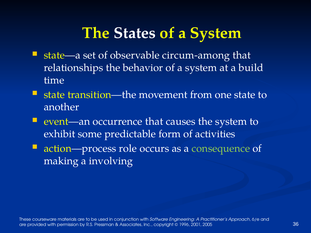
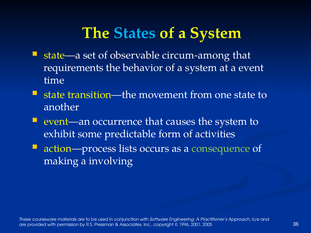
States colour: white -> light blue (135, 33)
relationships: relationships -> requirements (74, 68)
build: build -> event (251, 68)
role: role -> lists (128, 149)
